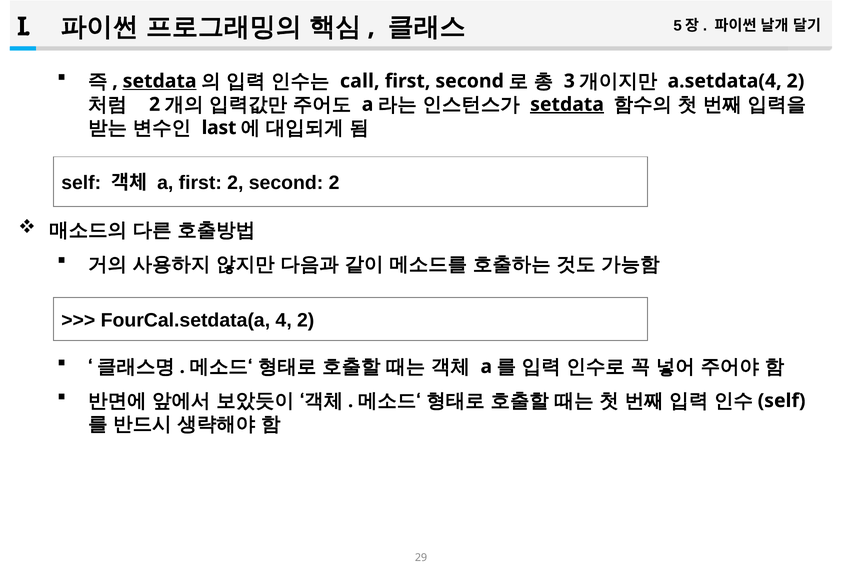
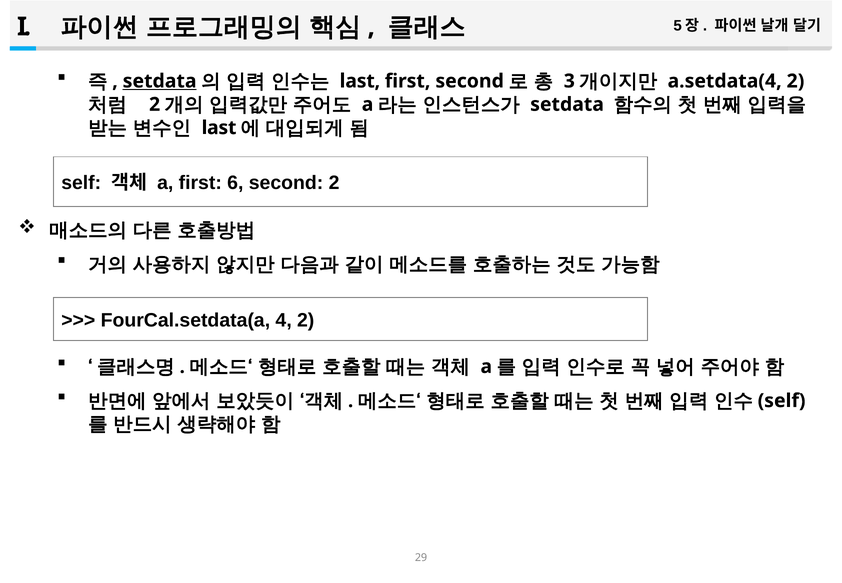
call: call -> last (360, 81)
setdata underline: present -> none (567, 104)
first 2: 2 -> 6 (235, 183)
